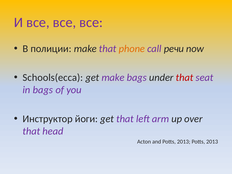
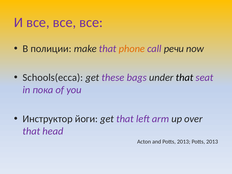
get make: make -> these (113, 78)
that colour: red -> black (185, 78)
in bags: bags -> пока (43, 90)
